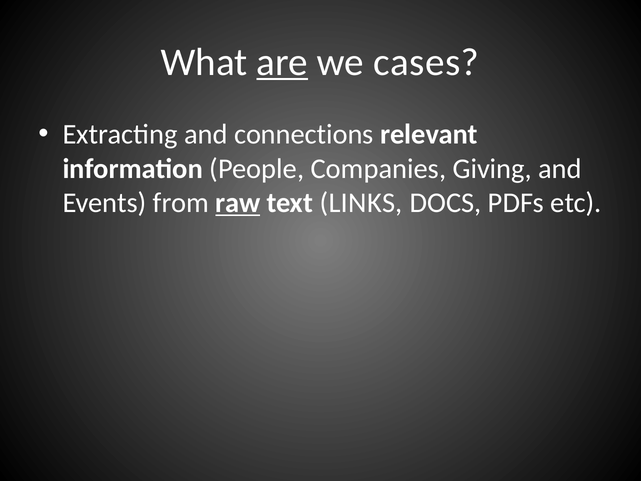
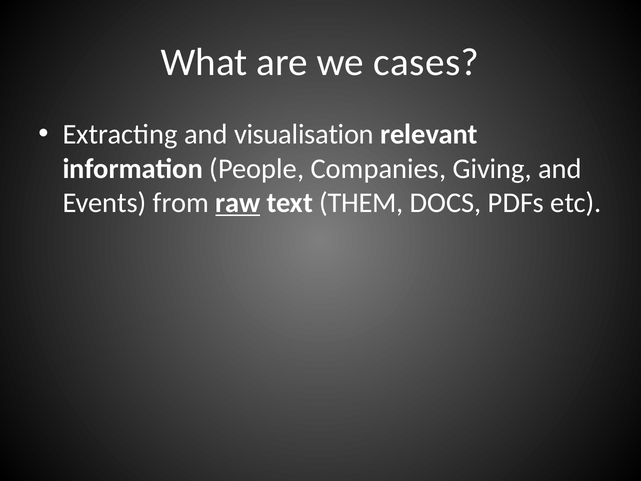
are underline: present -> none (282, 62)
connections: connections -> visualisation (304, 134)
LINKS: LINKS -> THEM (361, 203)
